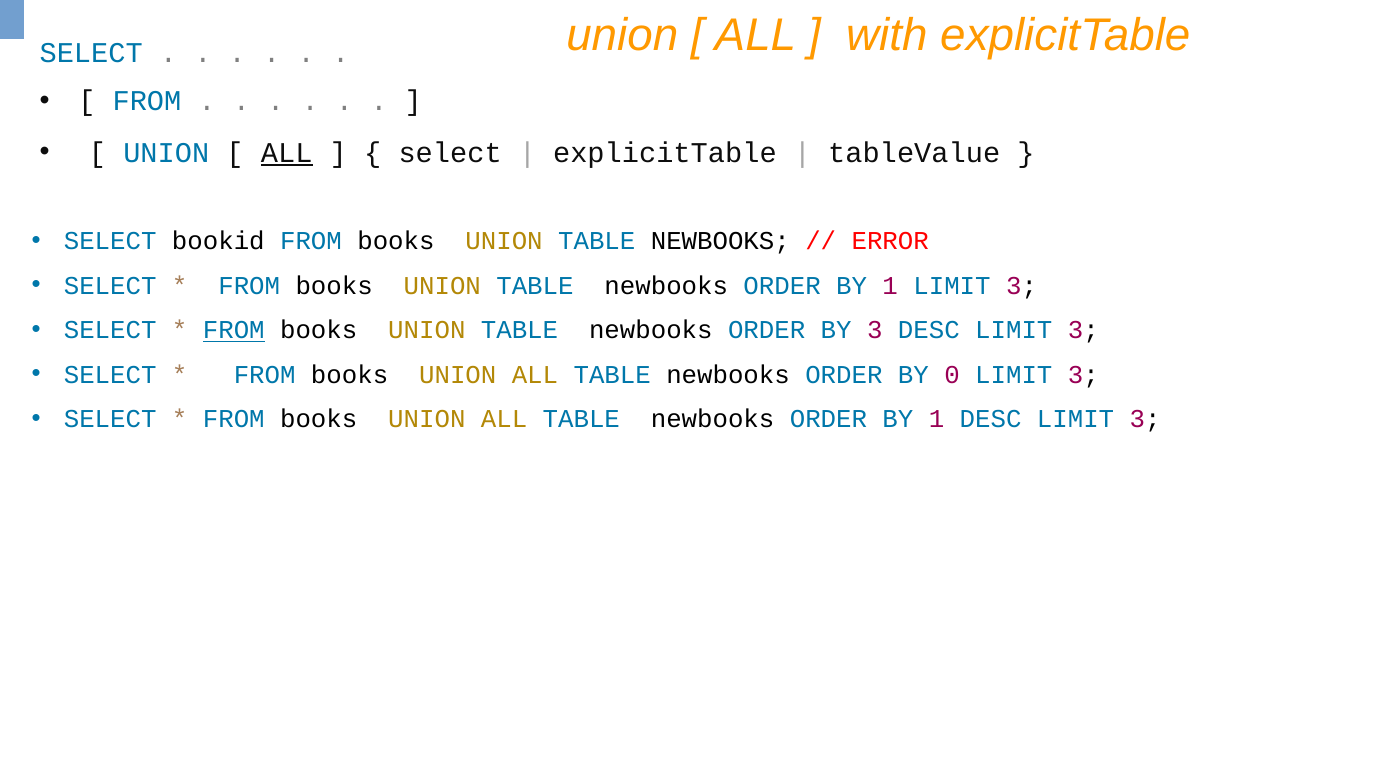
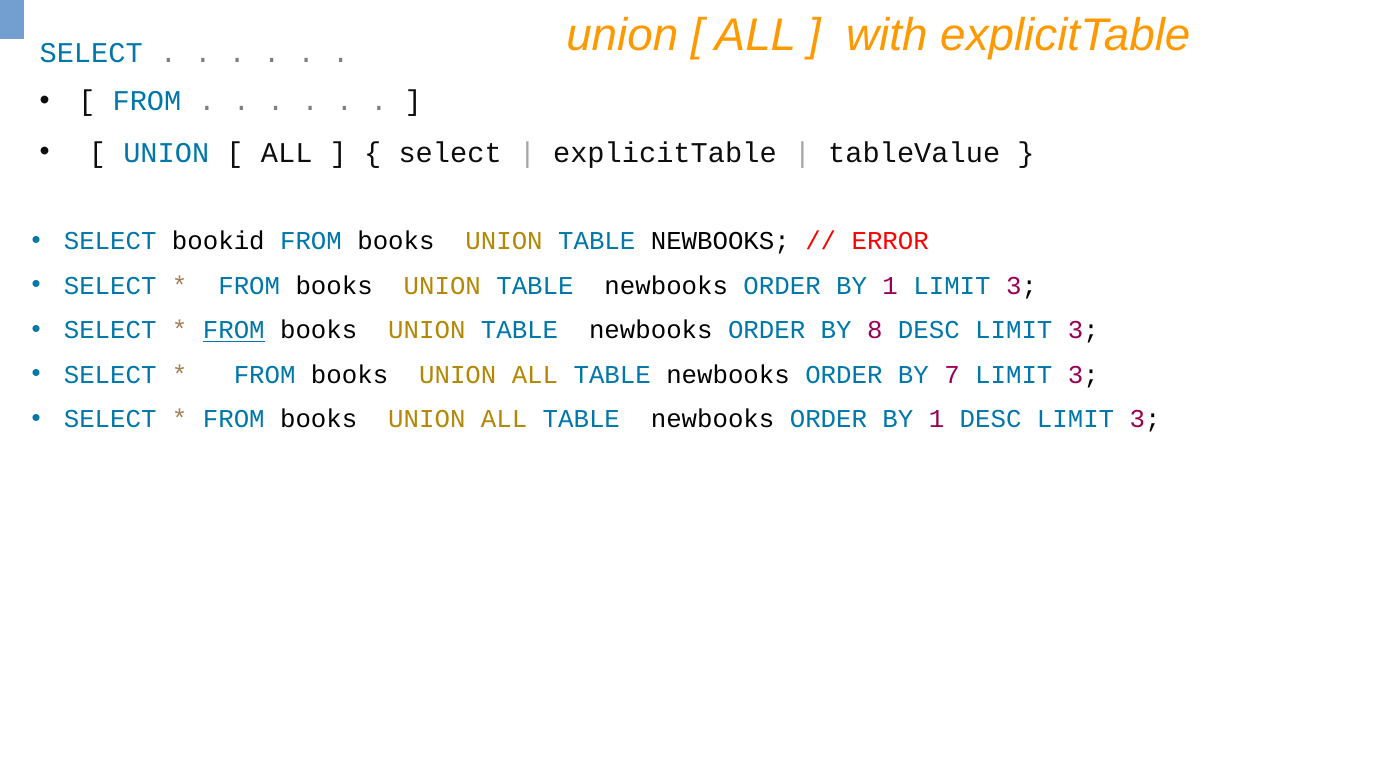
ALL underline: present -> none (287, 153)
BY 3: 3 -> 8 (875, 330)
0: 0 -> 7 (952, 375)
